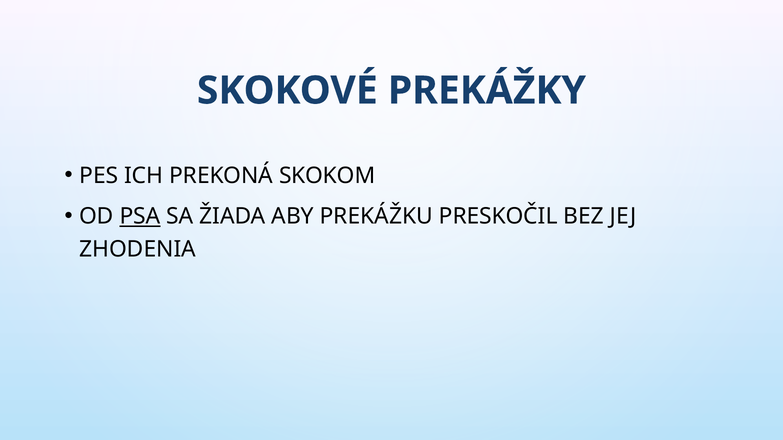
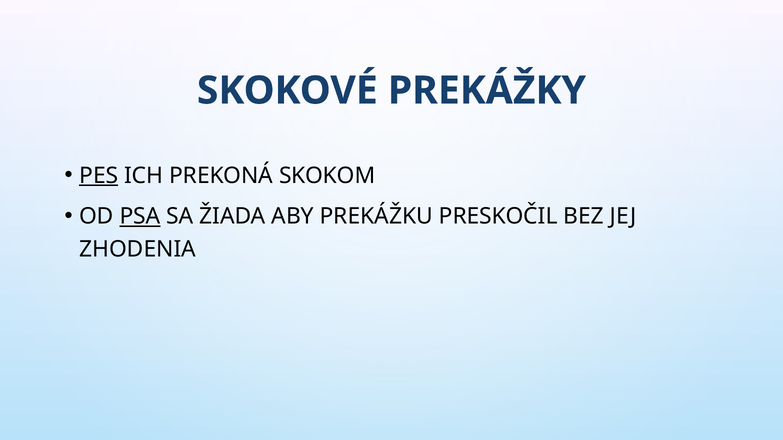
PES underline: none -> present (99, 176)
